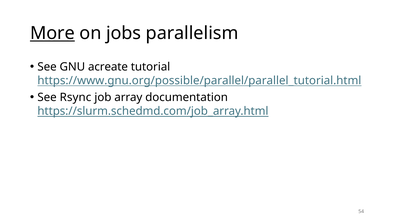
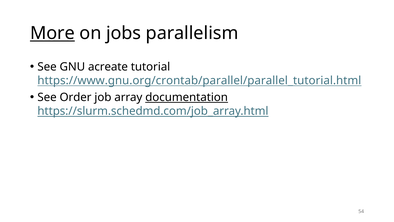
https://www.gnu.org/possible/parallel/parallel_tutorial.html: https://www.gnu.org/possible/parallel/parallel_tutorial.html -> https://www.gnu.org/crontab/parallel/parallel_tutorial.html (199, 80)
Rsync: Rsync -> Order (76, 97)
documentation underline: none -> present (187, 97)
